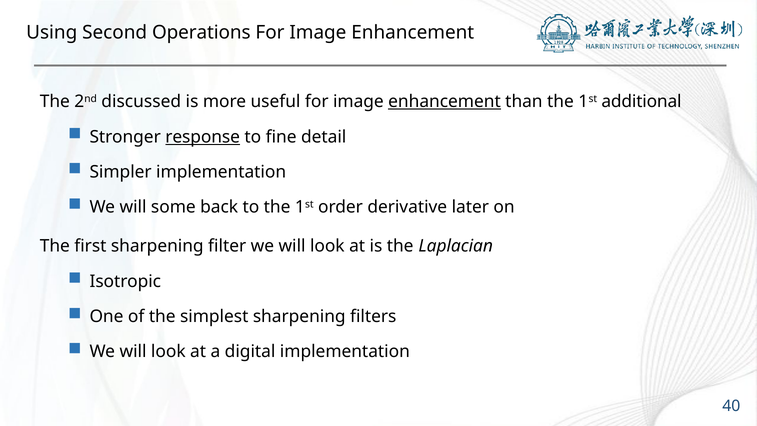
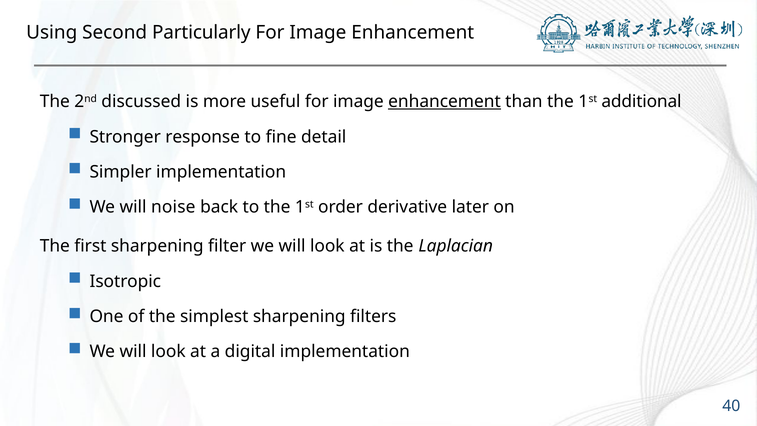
Operations: Operations -> Particularly (201, 33)
response underline: present -> none (203, 137)
some: some -> noise (173, 207)
